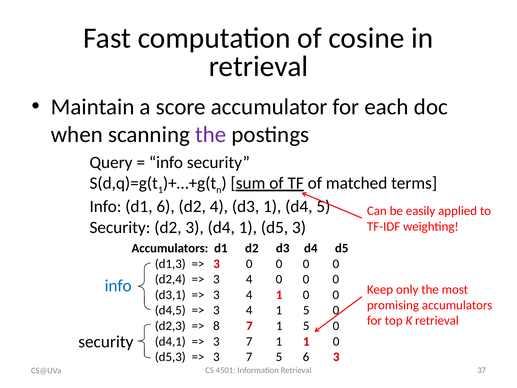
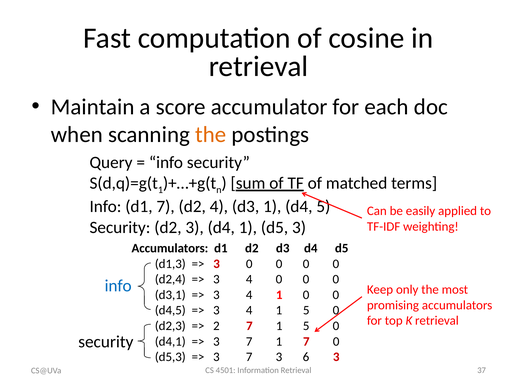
the colour: purple -> orange (211, 134)
d1 6: 6 -> 7 (166, 207)
8: 8 -> 2 (216, 326)
1 1: 1 -> 7 (306, 341)
7 5: 5 -> 3 (279, 357)
